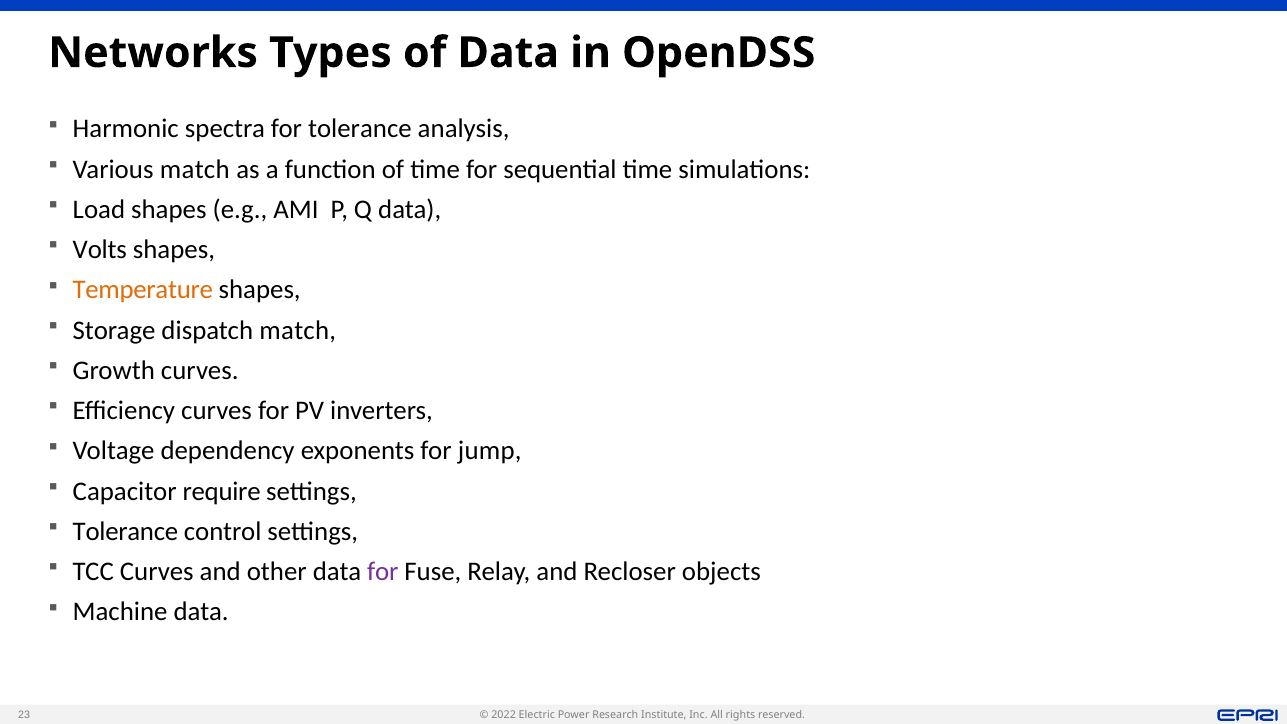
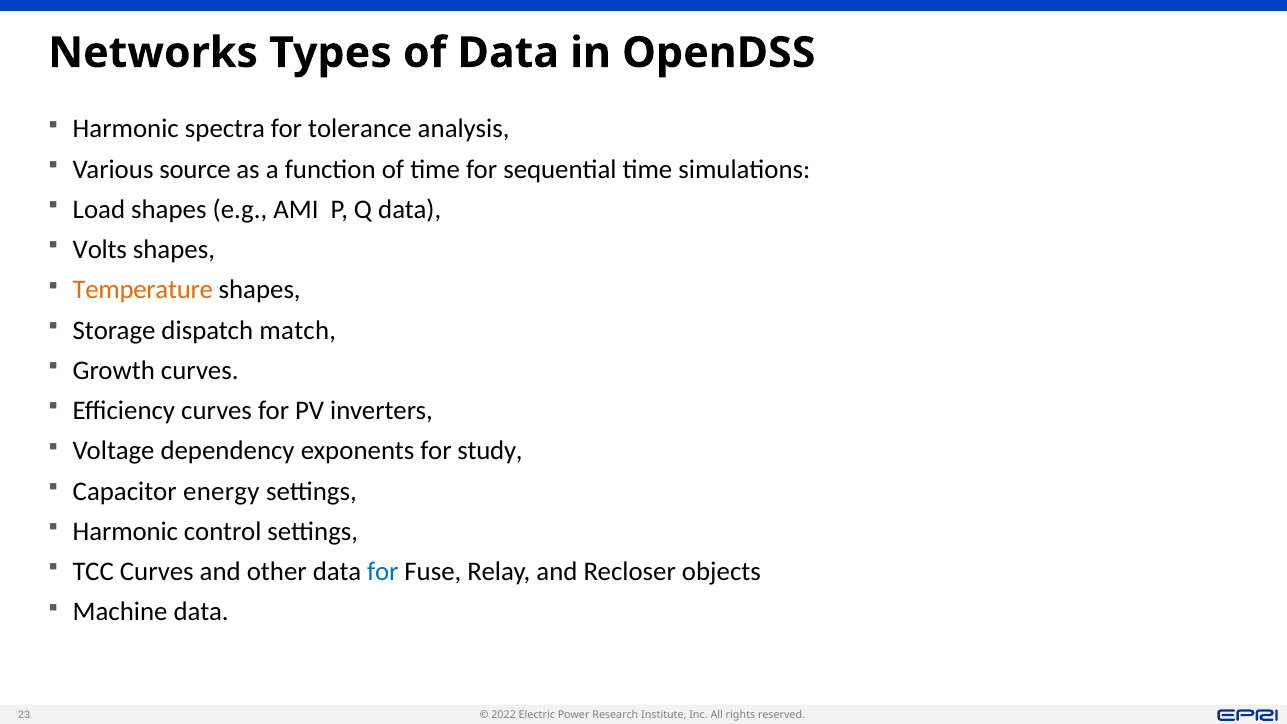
Various match: match -> source (195, 169)
jump: jump -> study (490, 451)
require: require -> energy (221, 491)
Tolerance: Tolerance -> Harmonic (125, 531)
for colour: purple -> blue (383, 572)
